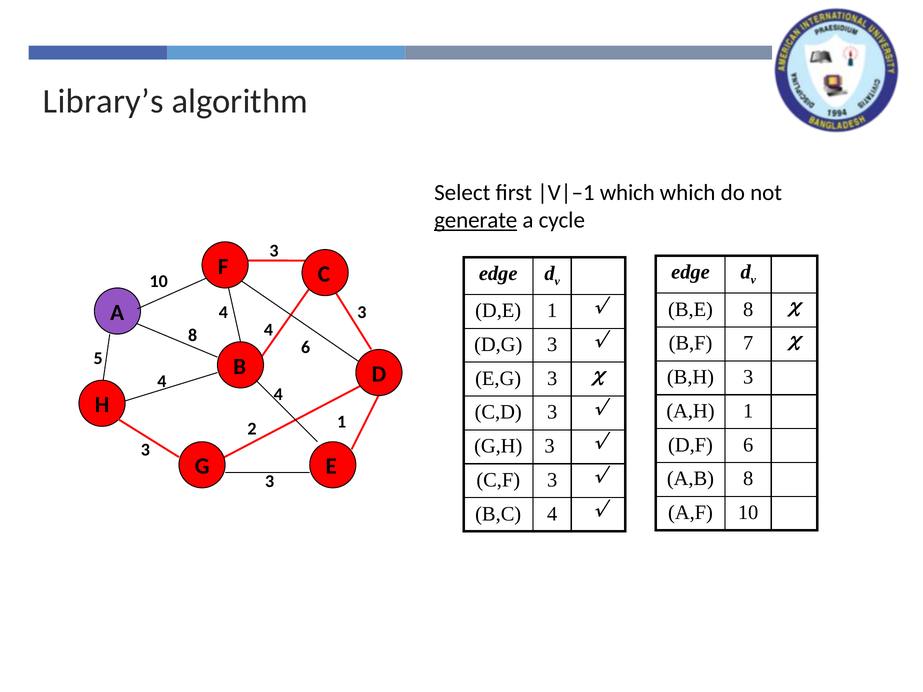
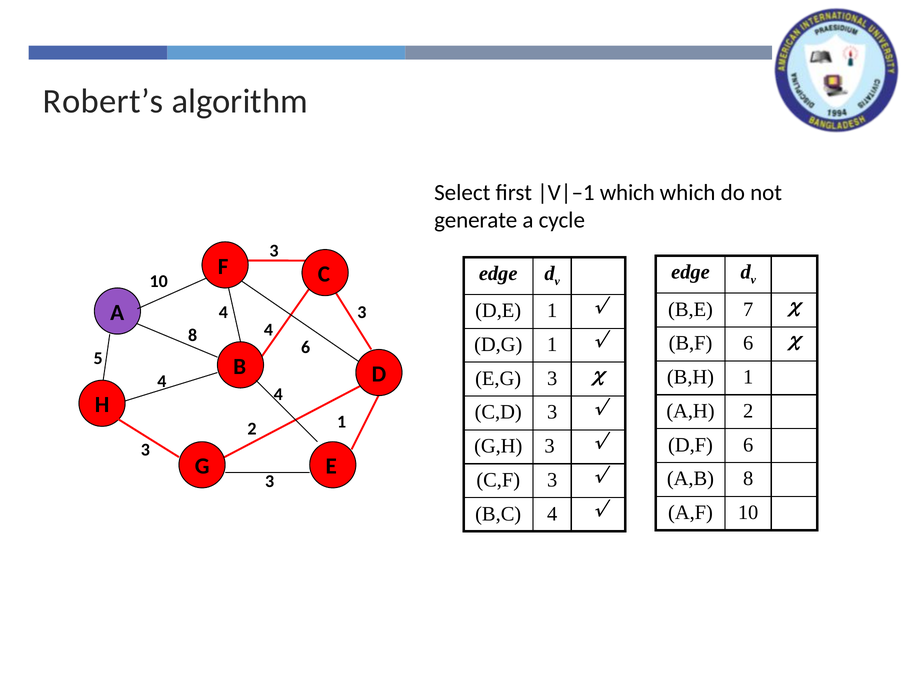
Library’s: Library’s -> Robert’s (103, 102)
generate underline: present -> none (476, 220)
B,E 8: 8 -> 7 (748, 309)
B,F 7: 7 -> 6 (748, 343)
D,G 3: 3 -> 1 (552, 345)
B,H 3: 3 -> 1 (748, 377)
A,H 1: 1 -> 2 (748, 411)
